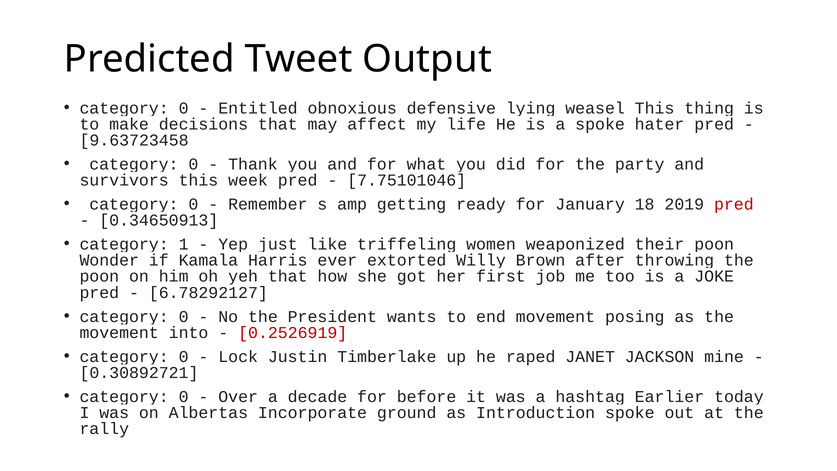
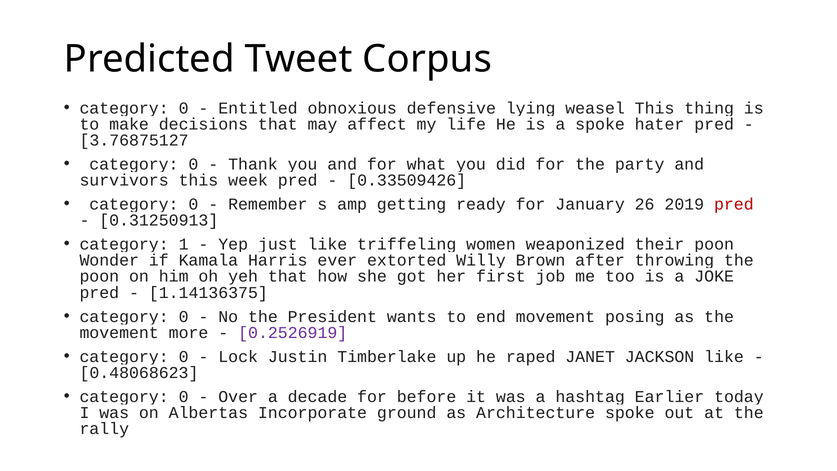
Output: Output -> Corpus (427, 59)
9.63723458: 9.63723458 -> 3.76875127 (134, 140)
7.75101046: 7.75101046 -> 0.33509426 (407, 180)
18: 18 -> 26 (645, 204)
0.34650913: 0.34650913 -> 0.31250913 (159, 220)
6.78292127: 6.78292127 -> 1.14136375 (208, 292)
into: into -> more (189, 333)
0.2526919 colour: red -> purple (293, 333)
JACKSON mine: mine -> like (724, 356)
0.30892721: 0.30892721 -> 0.48068623 (139, 373)
Introduction: Introduction -> Architecture (536, 413)
